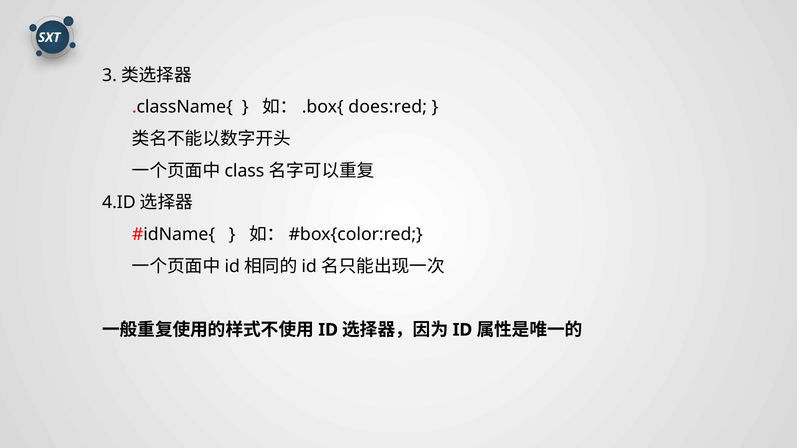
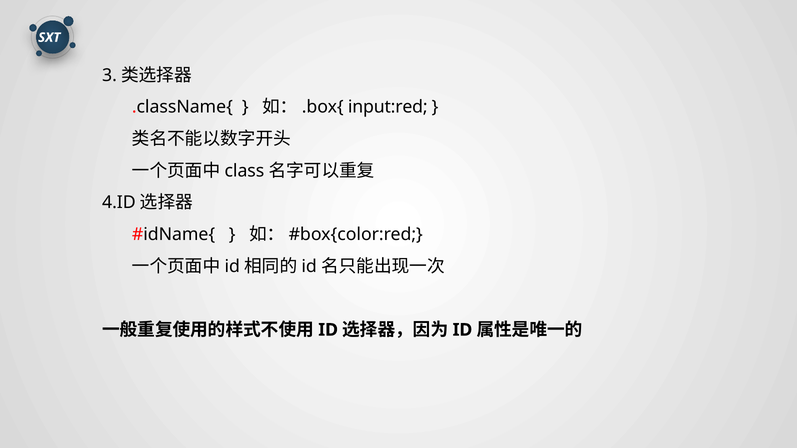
does:red: does:red -> input:red (388, 107)
